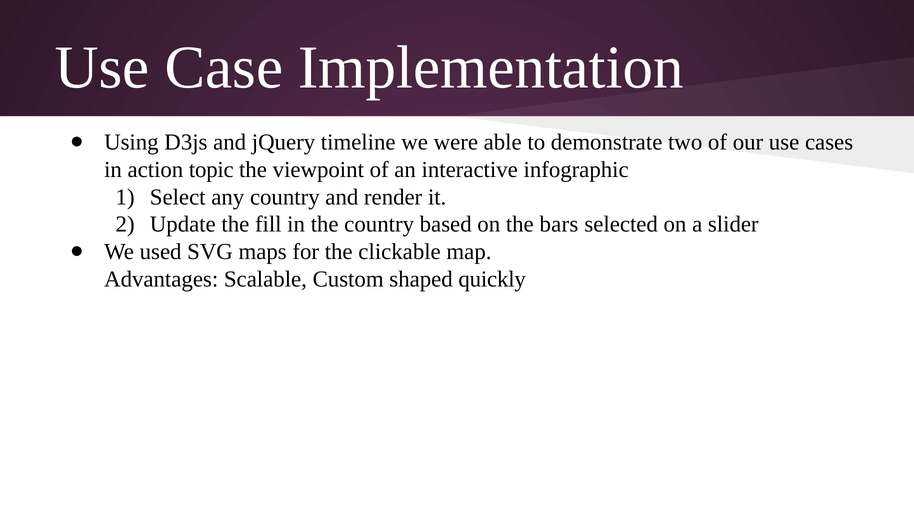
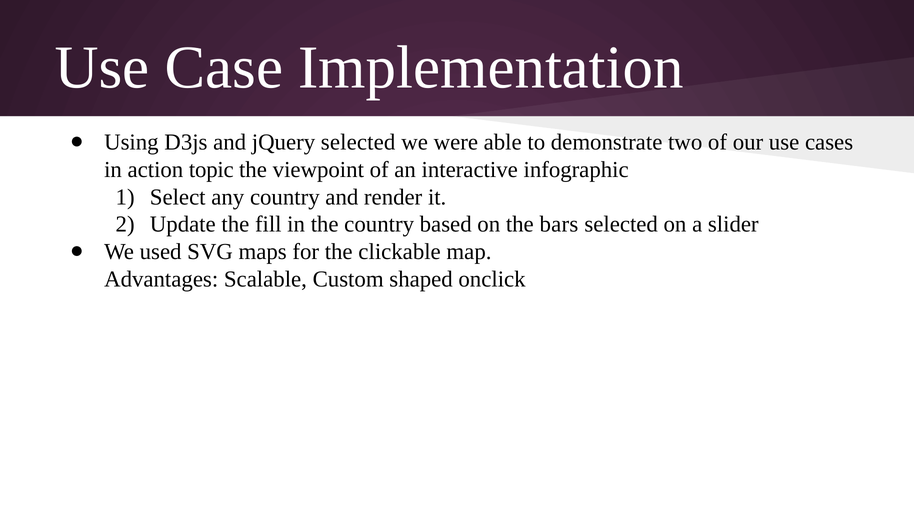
jQuery timeline: timeline -> selected (358, 142)
quickly: quickly -> onclick (492, 279)
